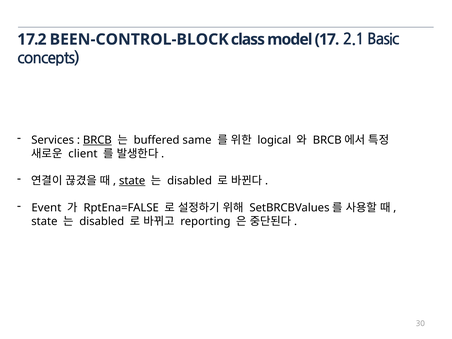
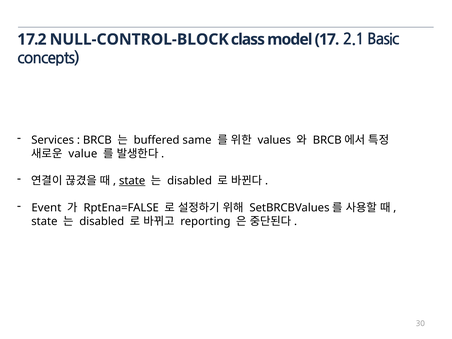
BEEN-CONTROL-BLOCK: BEEN-CONTROL-BLOCK -> NULL-CONTROL-BLOCK (139, 39)
BRCB underline: present -> none (97, 140)
logical: logical -> values (274, 140)
client: client -> value (83, 154)
